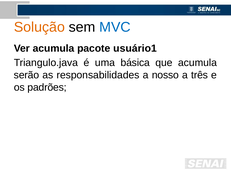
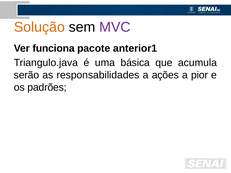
MVC colour: blue -> purple (115, 27)
Ver acumula: acumula -> funciona (54, 48)
usuário1: usuário1 -> anterior1 (135, 48)
nosso: nosso -> ações (165, 75)
três: três -> pior (200, 75)
